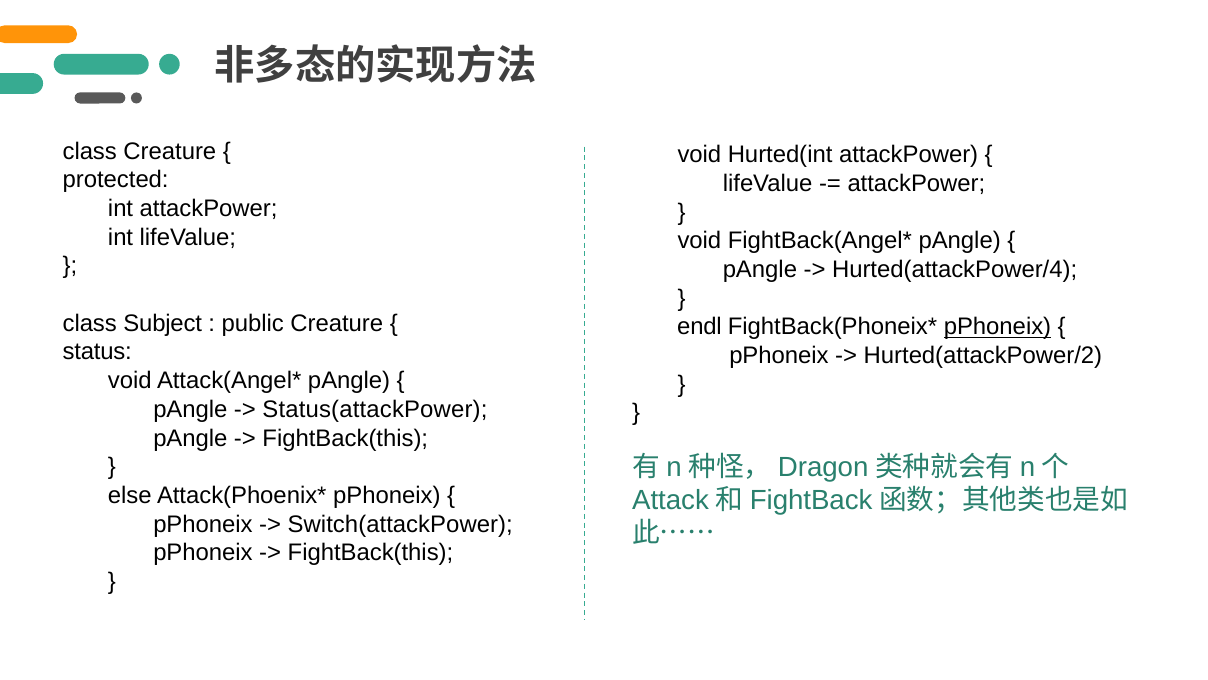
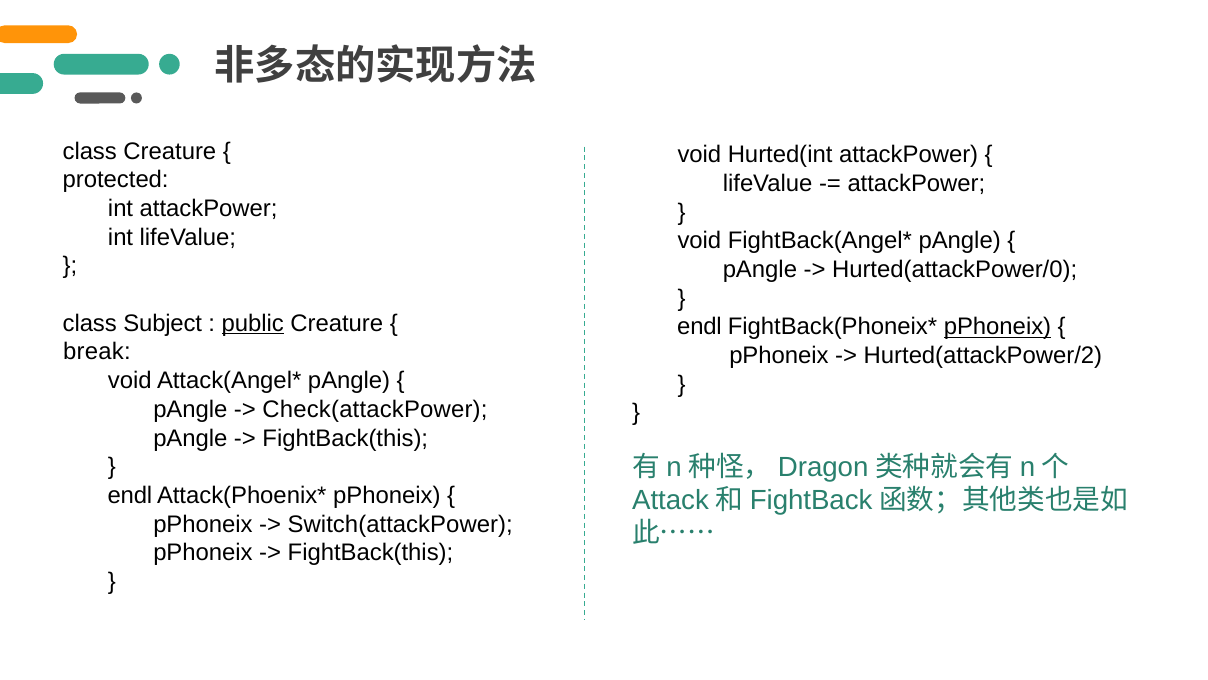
Hurted(attackPower/4: Hurted(attackPower/4 -> Hurted(attackPower/0 (955, 269)
public underline: none -> present (253, 323)
status: status -> break (97, 352)
Status(attackPower: Status(attackPower -> Check(attackPower (375, 409)
else: else -> endl (130, 495)
